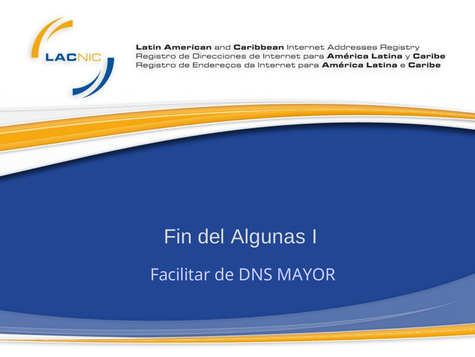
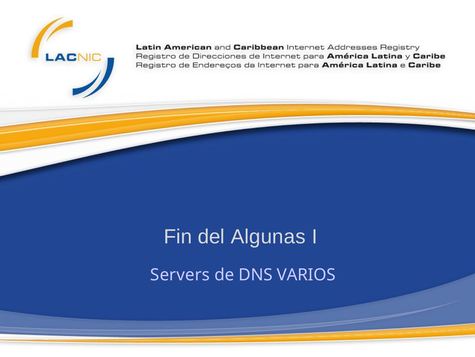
Facilitar: Facilitar -> Servers (180, 275)
MAYOR: MAYOR -> VARIOS (306, 275)
